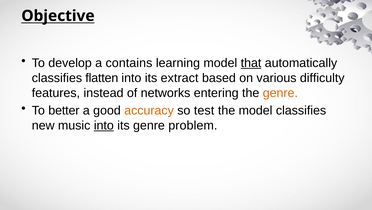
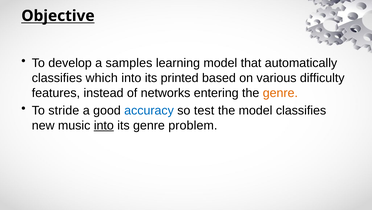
contains: contains -> samples (129, 63)
that underline: present -> none (251, 63)
flatten: flatten -> which (102, 78)
extract: extract -> printed (180, 78)
better: better -> stride (64, 110)
accuracy colour: orange -> blue (149, 110)
